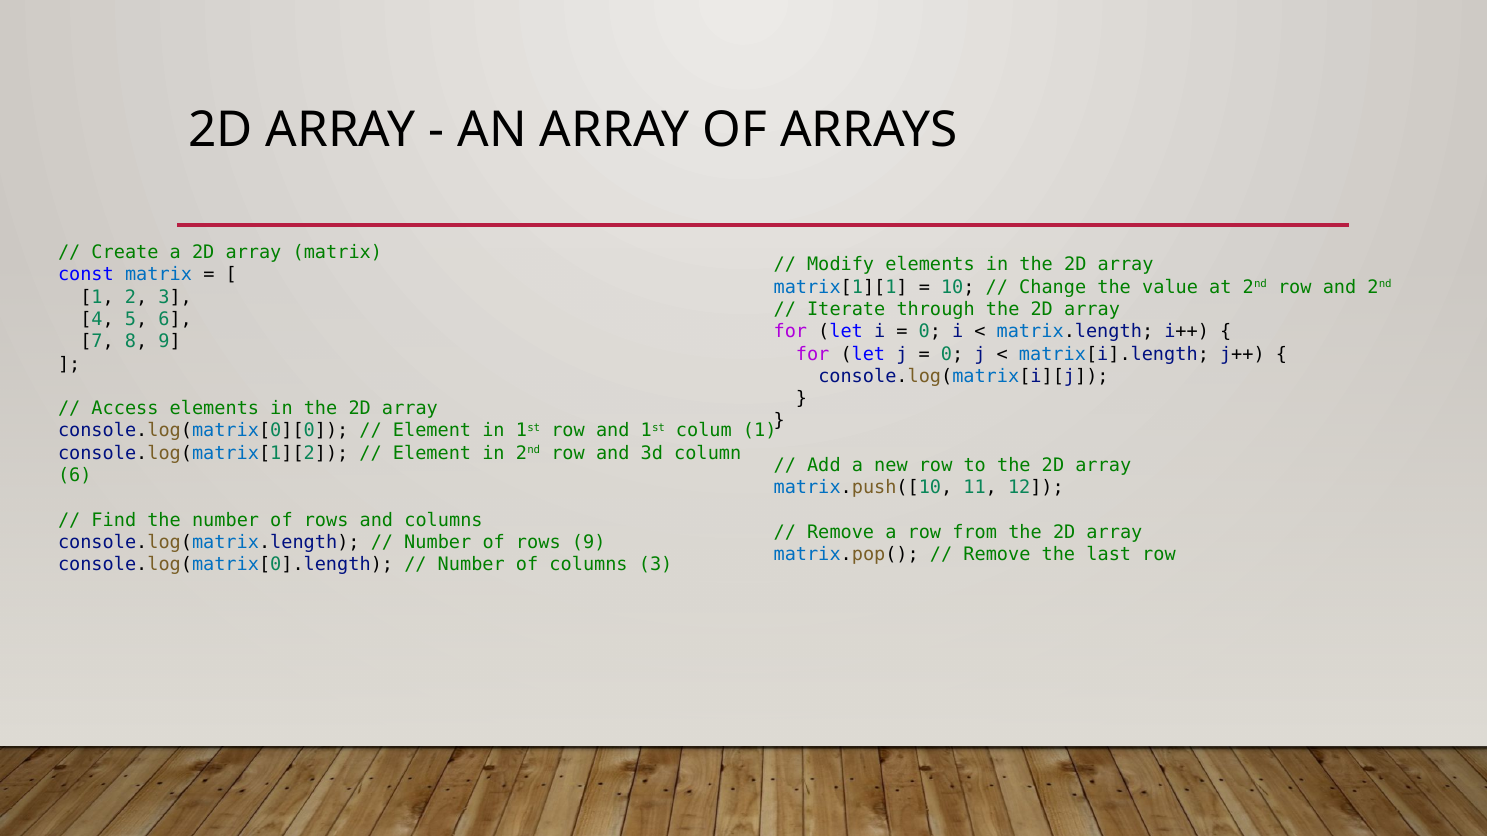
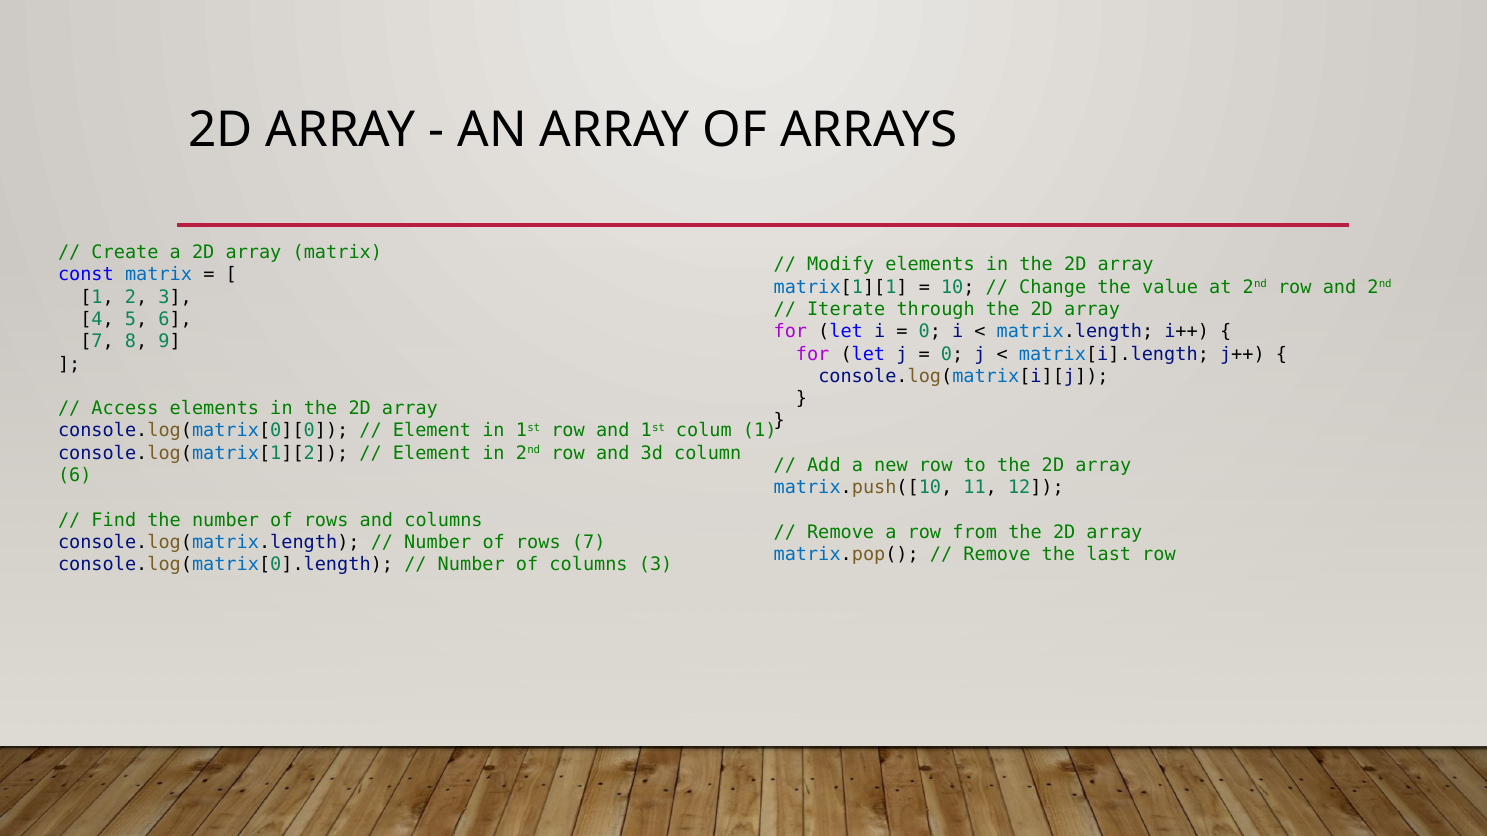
rows 9: 9 -> 7 (589, 543)
